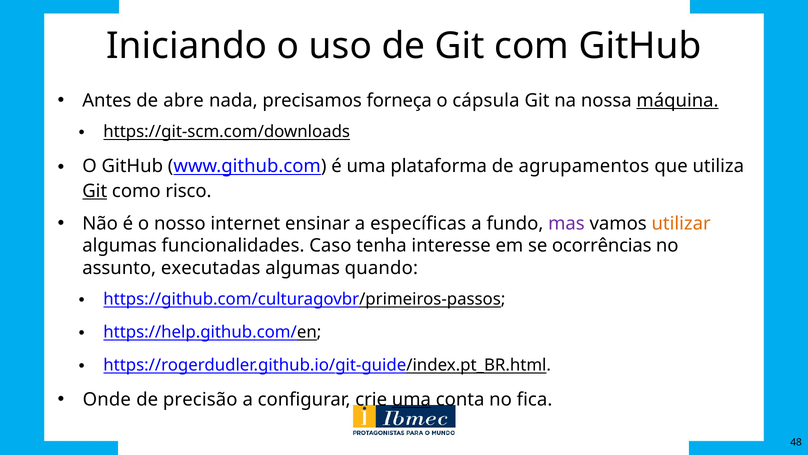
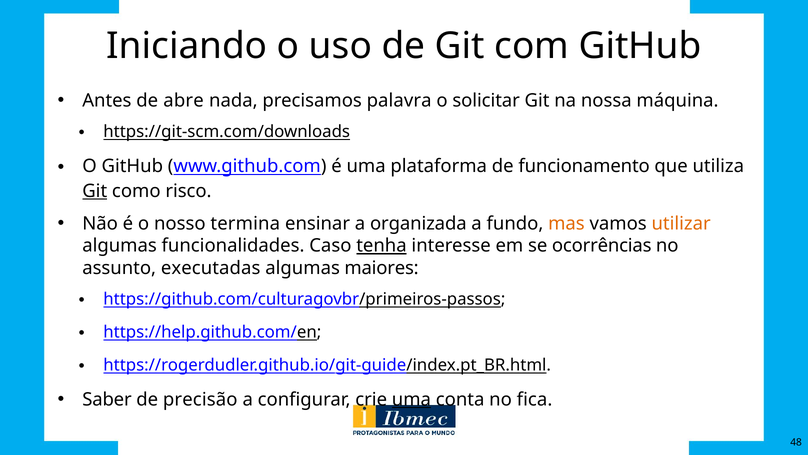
forneça: forneça -> palavra (399, 100)
cápsula: cápsula -> solicitar (486, 100)
máquina underline: present -> none (678, 100)
agrupamentos: agrupamentos -> funcionamento (584, 166)
internet: internet -> termina (245, 223)
específicas: específicas -> organizada (418, 223)
mas colour: purple -> orange (566, 223)
tenha underline: none -> present (381, 246)
quando: quando -> maiores (382, 268)
Onde: Onde -> Saber (107, 399)
